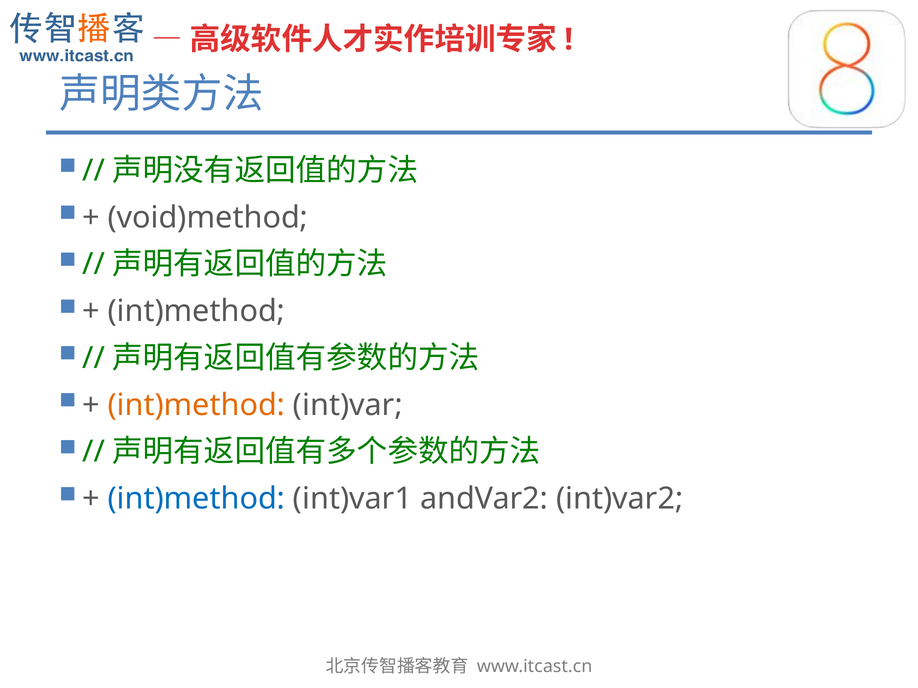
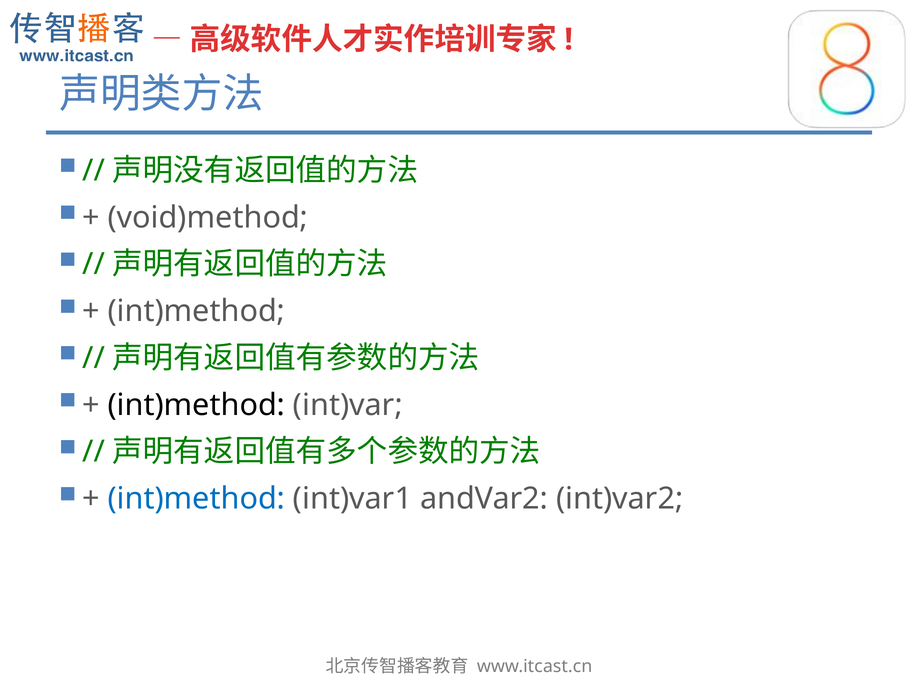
int)method colour: orange -> black (196, 405)
